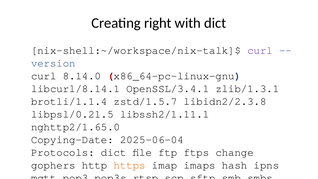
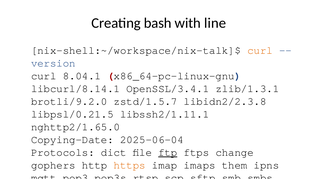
right: right -> bash (158, 23)
with dict: dict -> line (215, 23)
curl colour: purple -> orange (260, 50)
8.14.0: 8.14.0 -> 8.04.1 (82, 76)
brotli/1.1.4: brotli/1.1.4 -> brotli/9.2.0 (69, 101)
ftp underline: none -> present (168, 152)
hash: hash -> them (235, 165)
